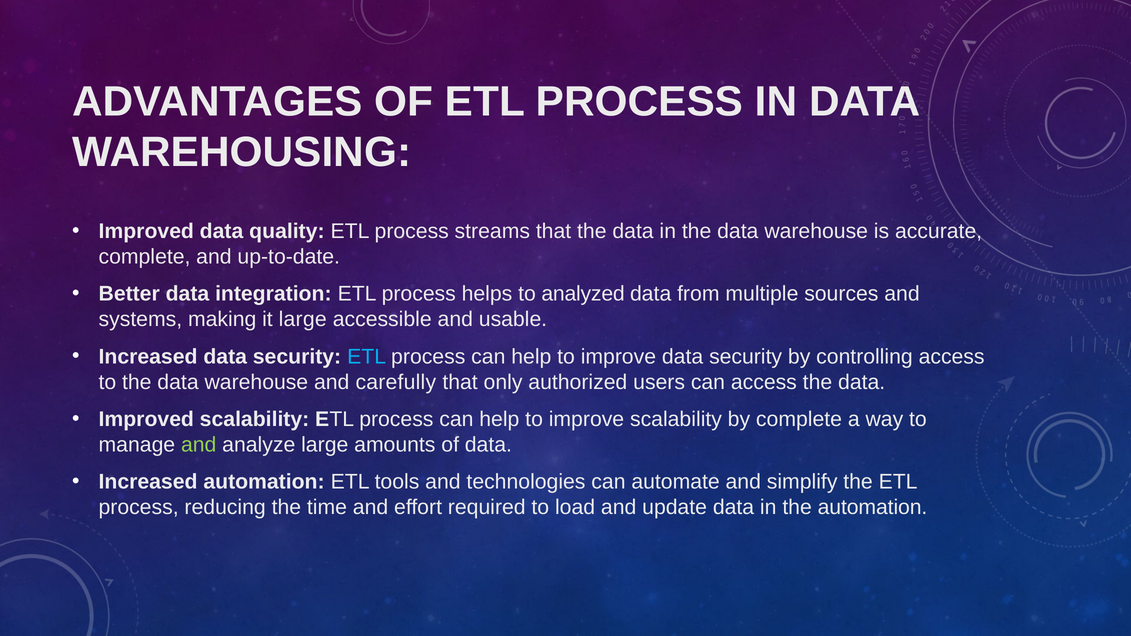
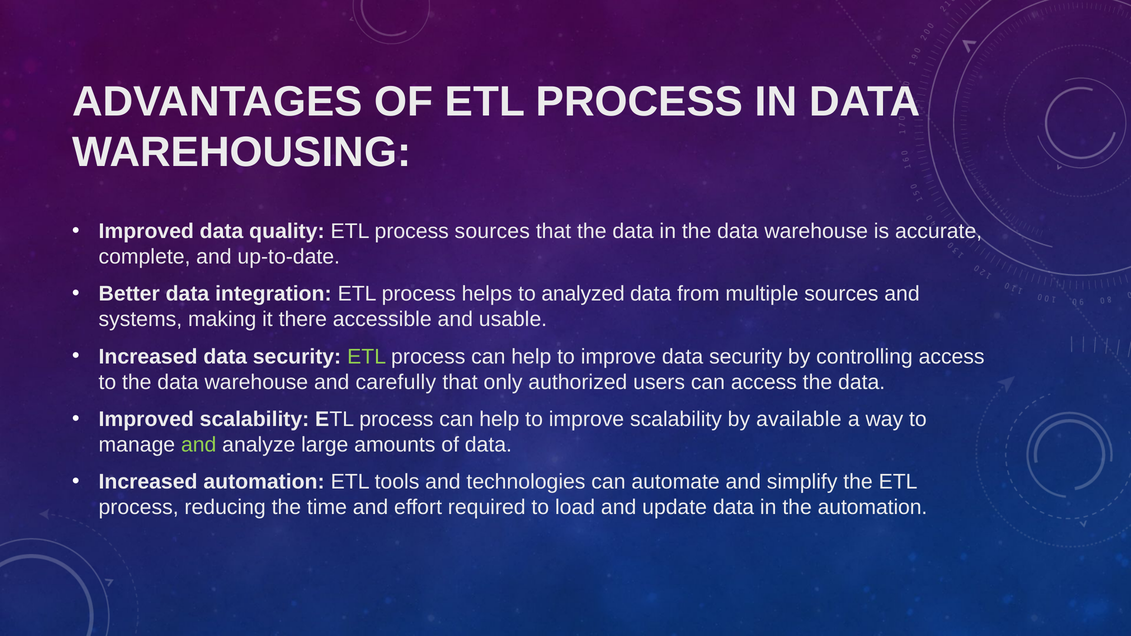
process streams: streams -> sources (492, 231)
it large: large -> there (303, 319)
ETL colour: light blue -> light green (367, 357)
by complete: complete -> available (799, 419)
